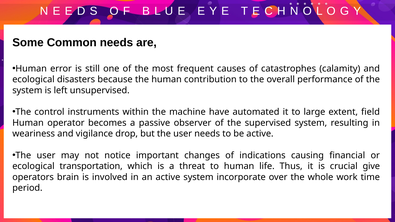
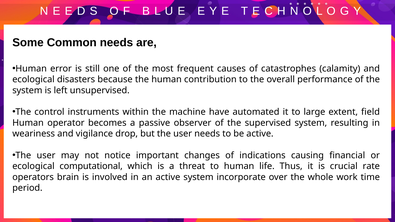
transportation: transportation -> computational (91, 166)
give: give -> rate (371, 166)
